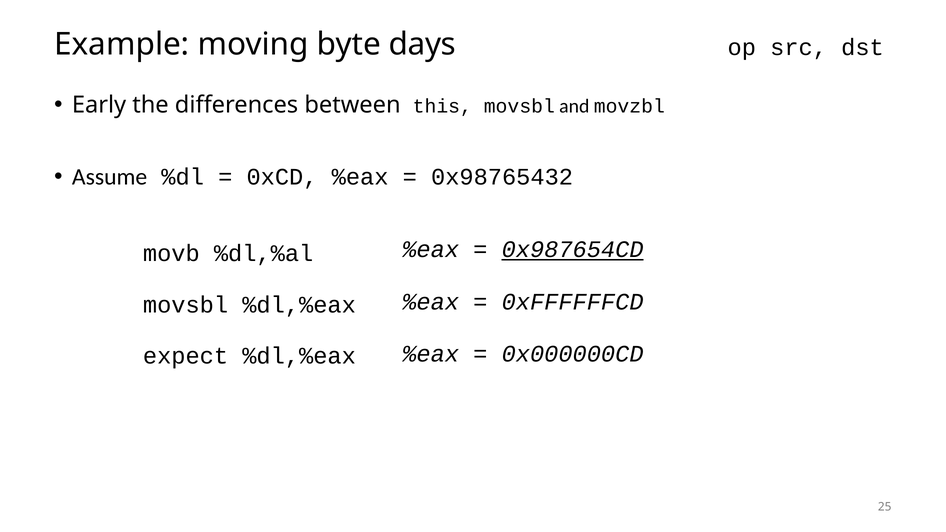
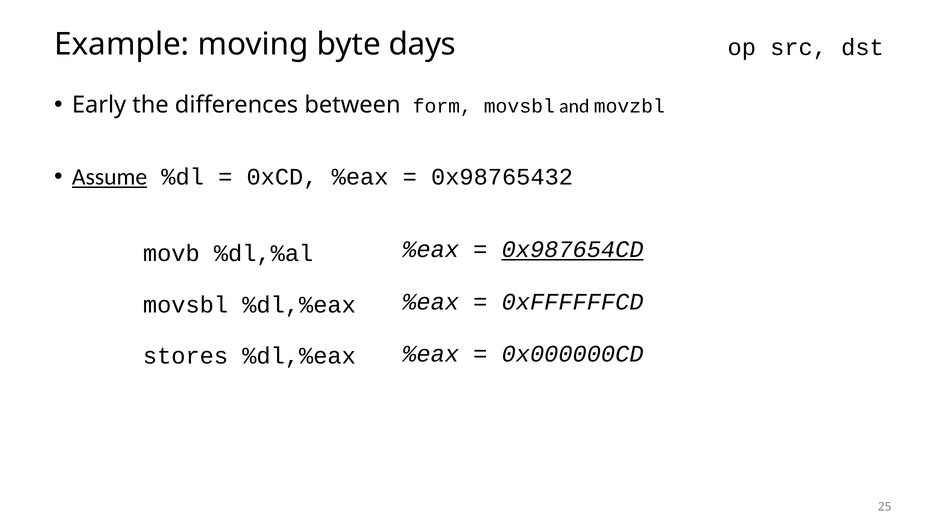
this: this -> form (442, 106)
Assume underline: none -> present (110, 177)
expect: expect -> stores (186, 356)
